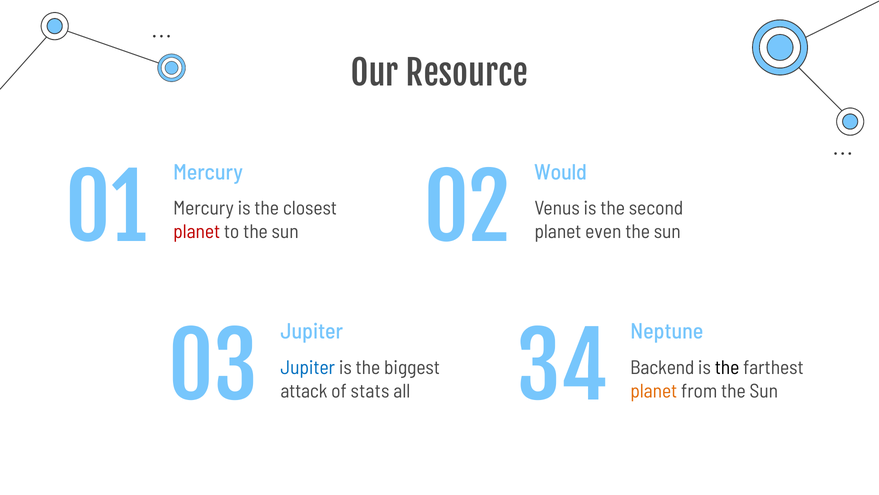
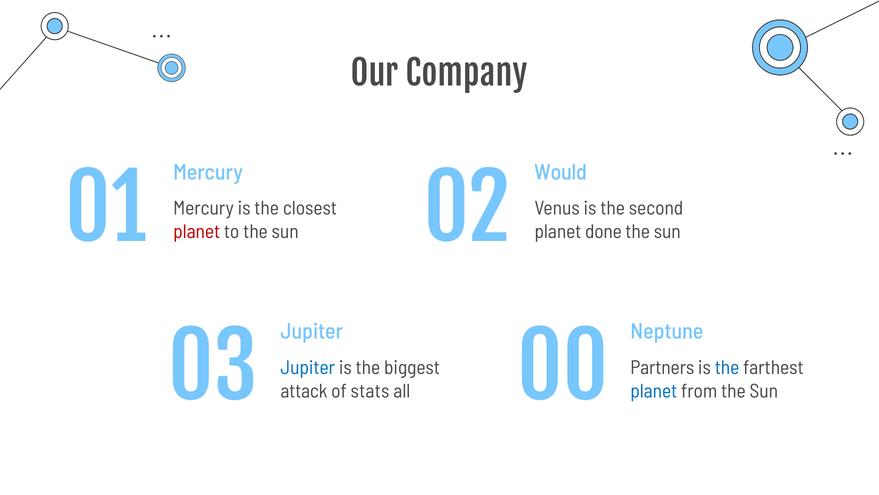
Resource: Resource -> Company (467, 74)
even: even -> done (603, 232)
34: 34 -> 00 (563, 371)
Backend: Backend -> Partners (662, 367)
the colour: black -> blue (727, 367)
planet colour: orange -> blue (654, 391)
